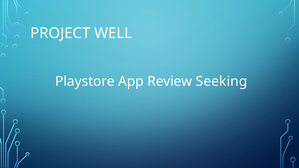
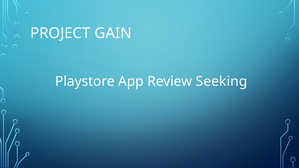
WELL: WELL -> GAIN (113, 33)
